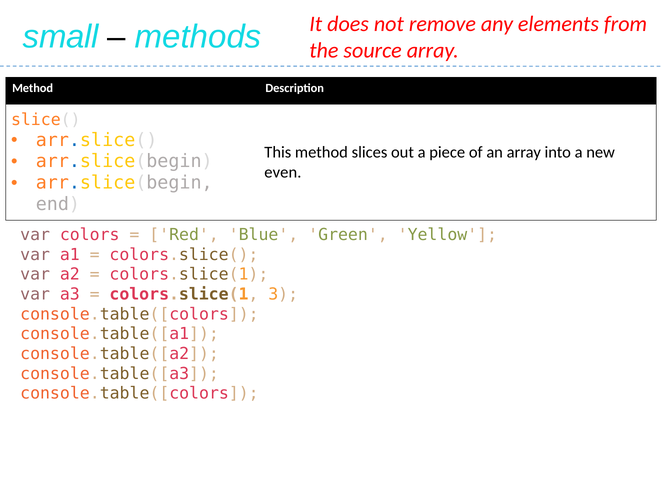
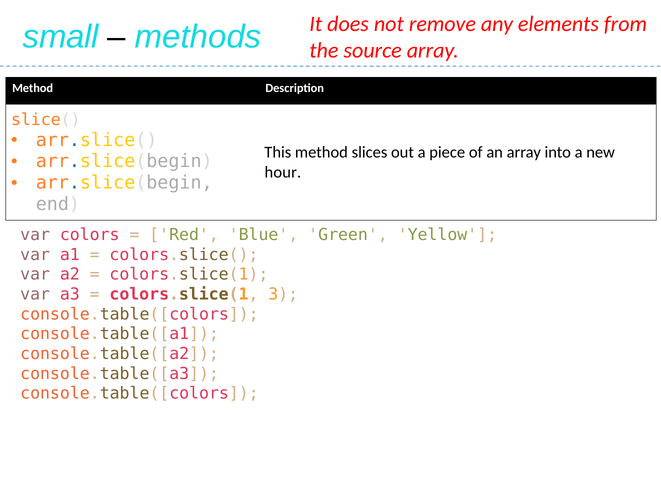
even: even -> hour (283, 172)
